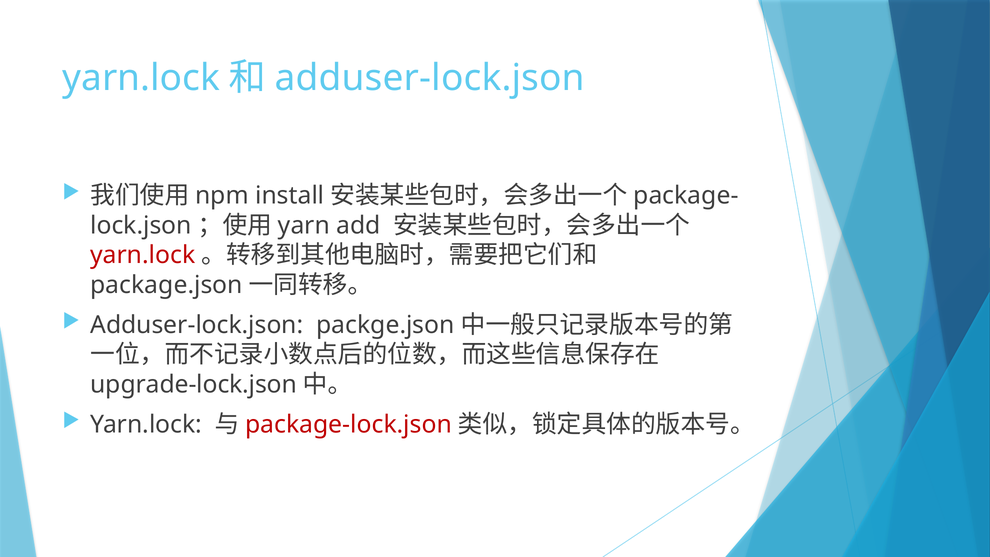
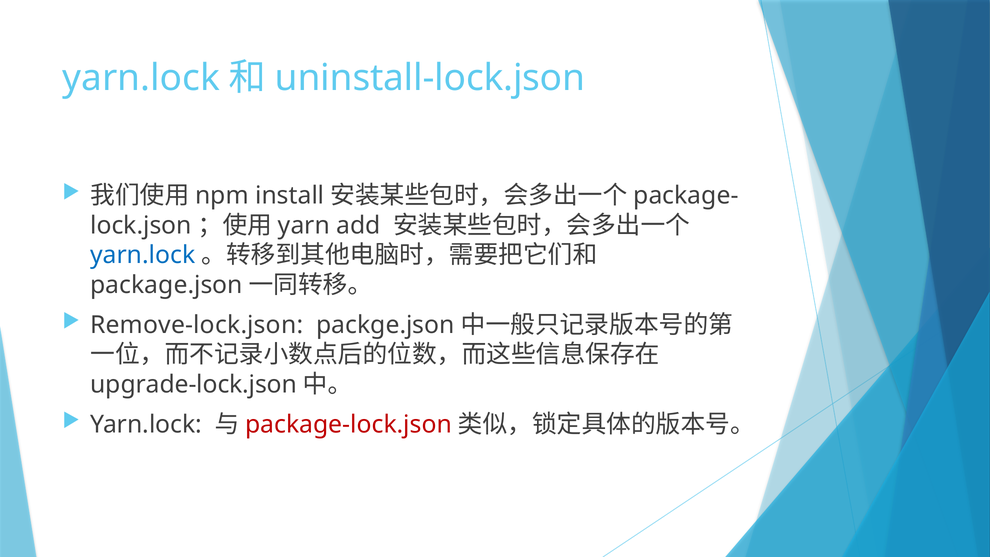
adduser-lock.json: adduser-lock.json -> uninstall-lock.json (430, 78)
yarn.lock colour: red -> blue (143, 255)
Adduser-lock.json: Adduser-lock.json -> Remove-lock.json (197, 325)
